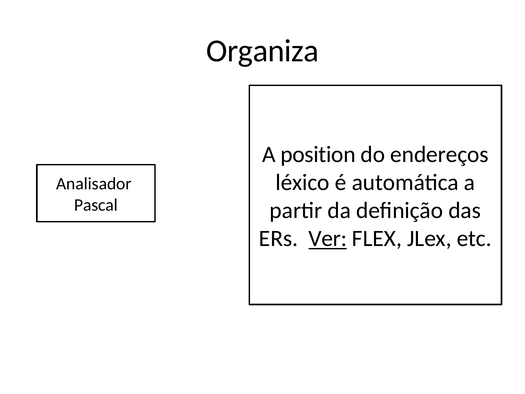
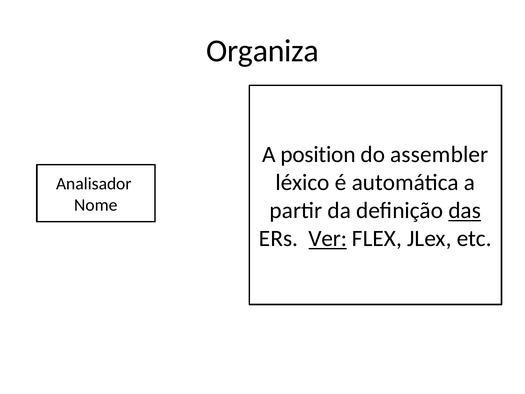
endereços: endereços -> assembler (439, 154)
Pascal: Pascal -> Nome (96, 205)
das underline: none -> present (465, 210)
